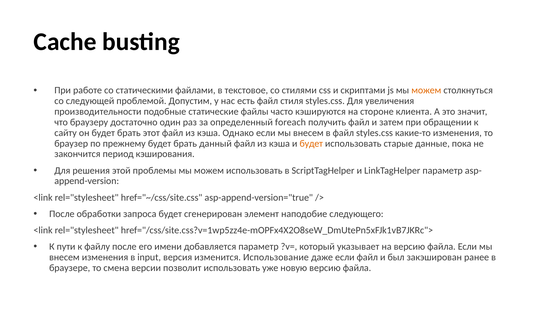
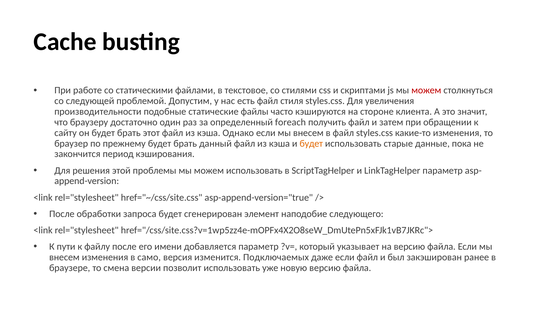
можем colour: orange -> red (426, 90)
input: input -> само (149, 257)
Использование: Использование -> Подключаемых (276, 257)
